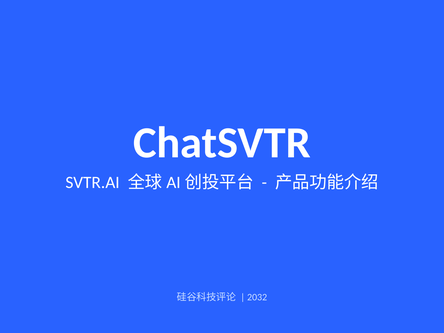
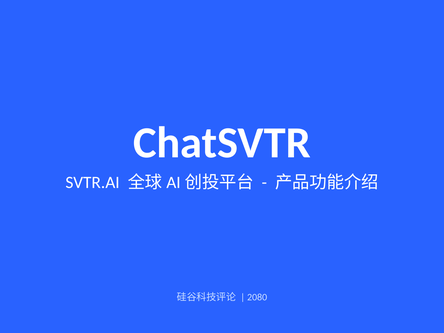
2032: 2032 -> 2080 (257, 297)
